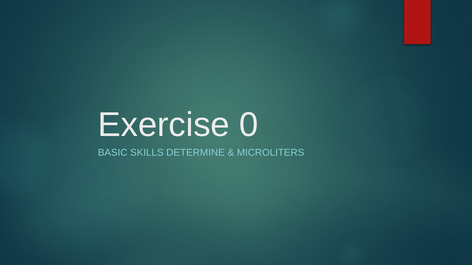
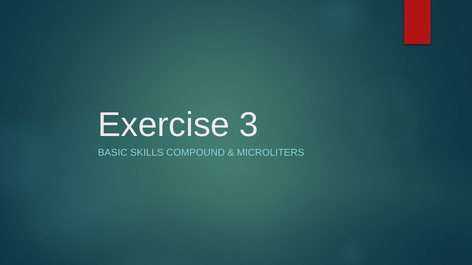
0: 0 -> 3 (249, 125)
DETERMINE: DETERMINE -> COMPOUND (196, 153)
